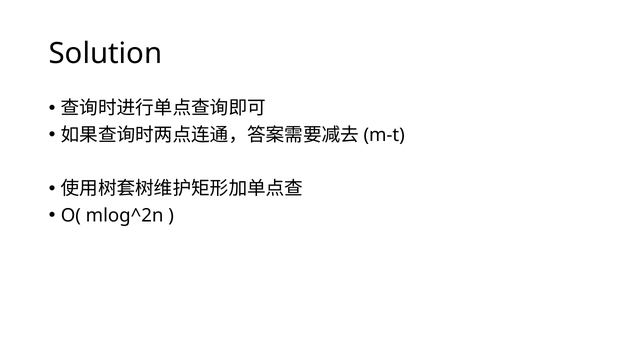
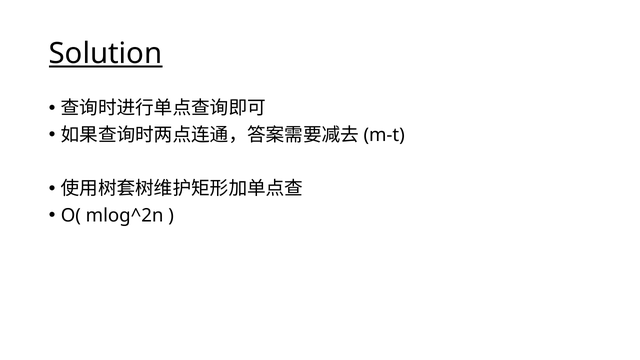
Solution underline: none -> present (106, 54)
